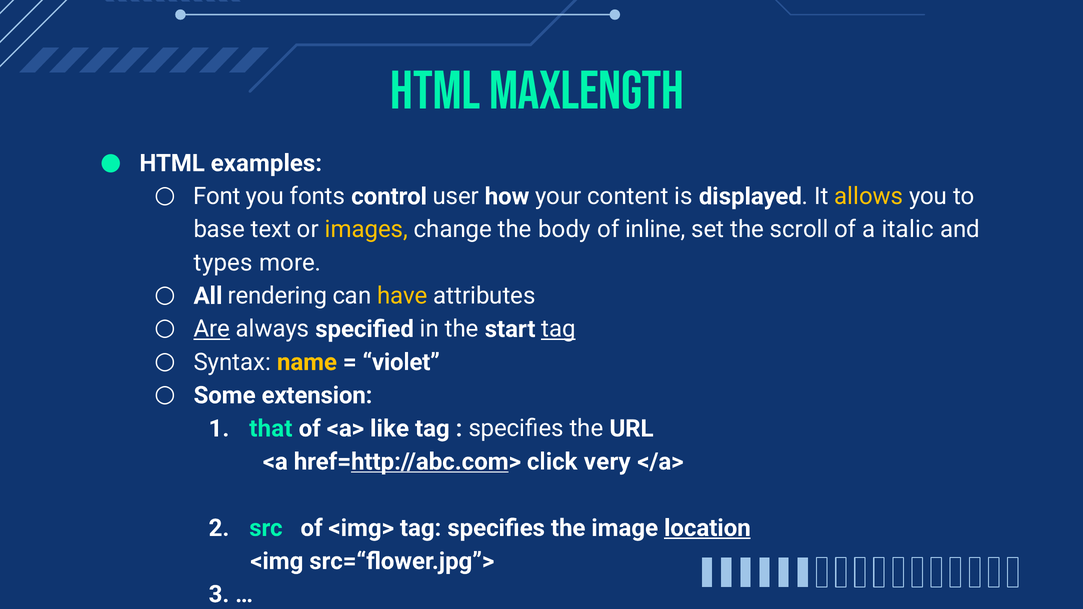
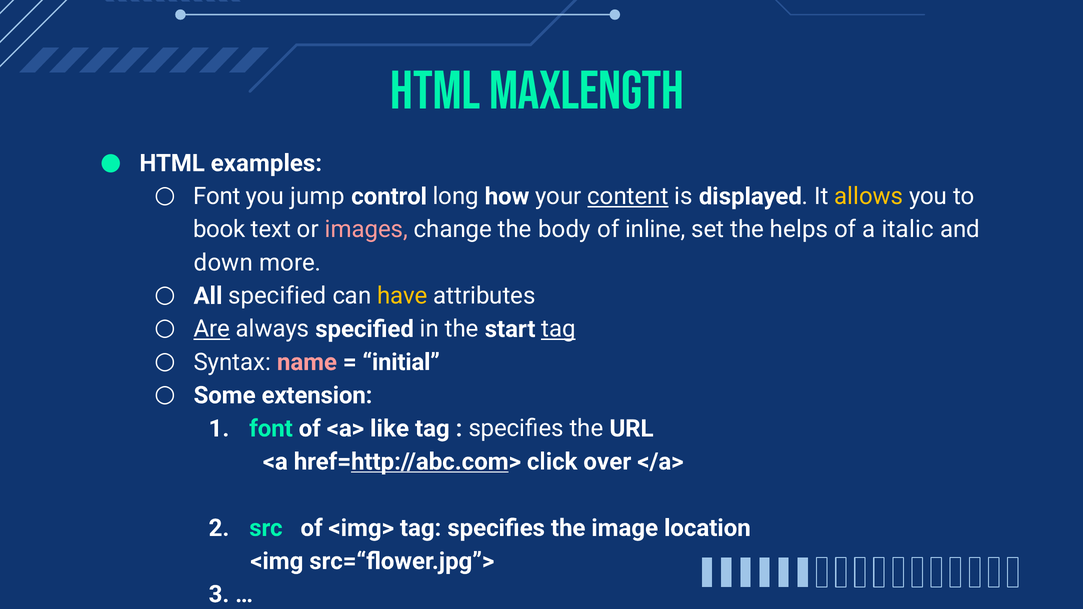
fonts: fonts -> jump (317, 196)
user: user -> long (456, 196)
content underline: none -> present (628, 196)
base: base -> book (219, 230)
images colour: yellow -> pink (366, 230)
scroll: scroll -> helps (799, 230)
types: types -> down (223, 263)
All rendering: rendering -> specified (277, 296)
name colour: yellow -> pink (307, 362)
violet: violet -> initial (401, 362)
that: that -> font (271, 429)
very: very -> over (607, 462)
location underline: present -> none (707, 528)
